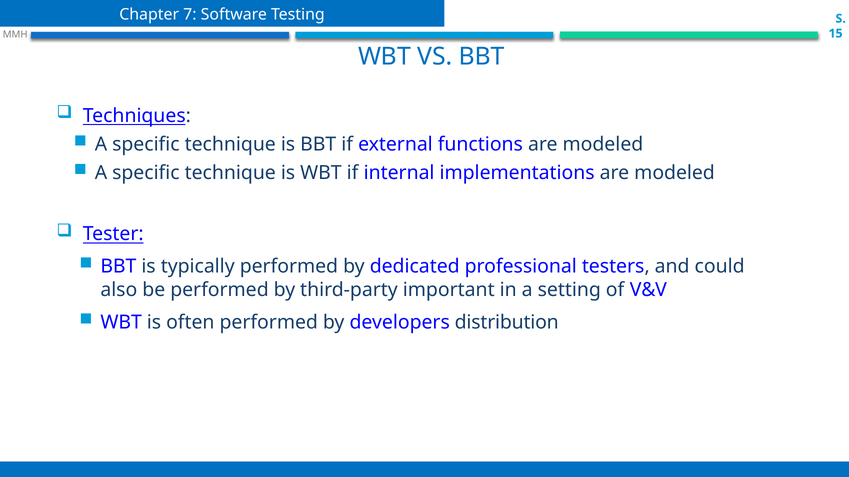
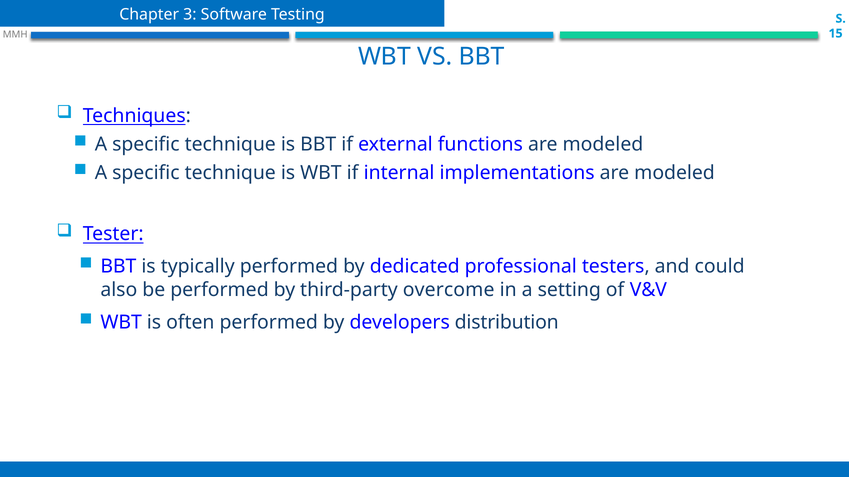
7: 7 -> 3 (190, 14)
important: important -> overcome (449, 290)
